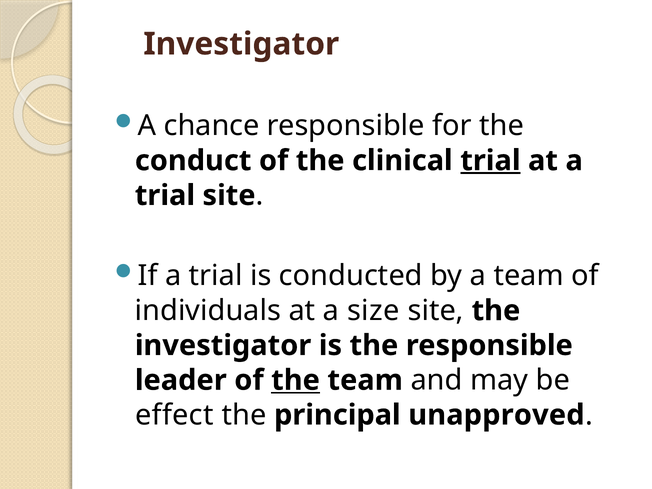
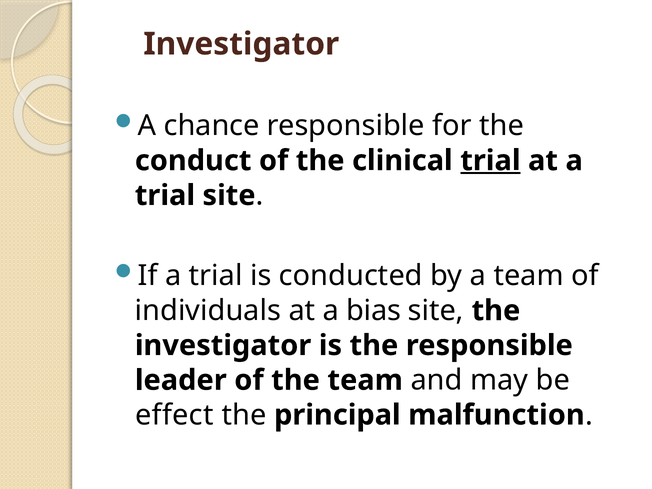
size: size -> bias (374, 311)
the underline: present -> none (296, 380)
unapproved: unapproved -> malfunction (496, 415)
